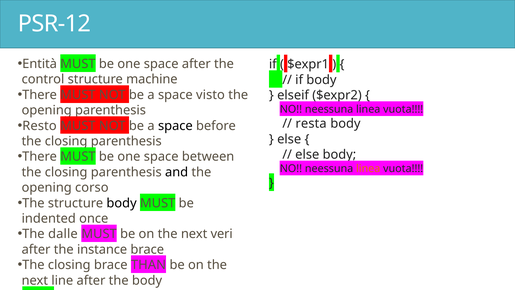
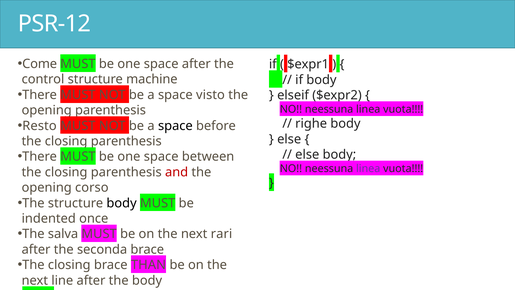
Entità: Entità -> Come (40, 64)
resta: resta -> righe (311, 123)
linea colour: orange -> purple (368, 168)
and colour: black -> red (177, 172)
dalle: dalle -> salva (63, 234)
veri: veri -> rari (222, 234)
instance: instance -> seconda (102, 249)
